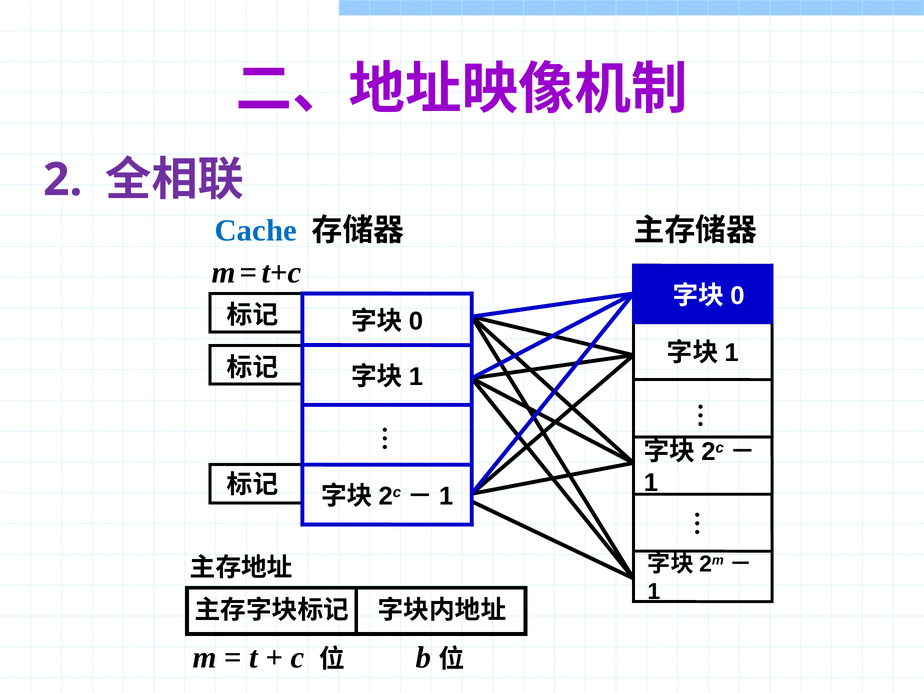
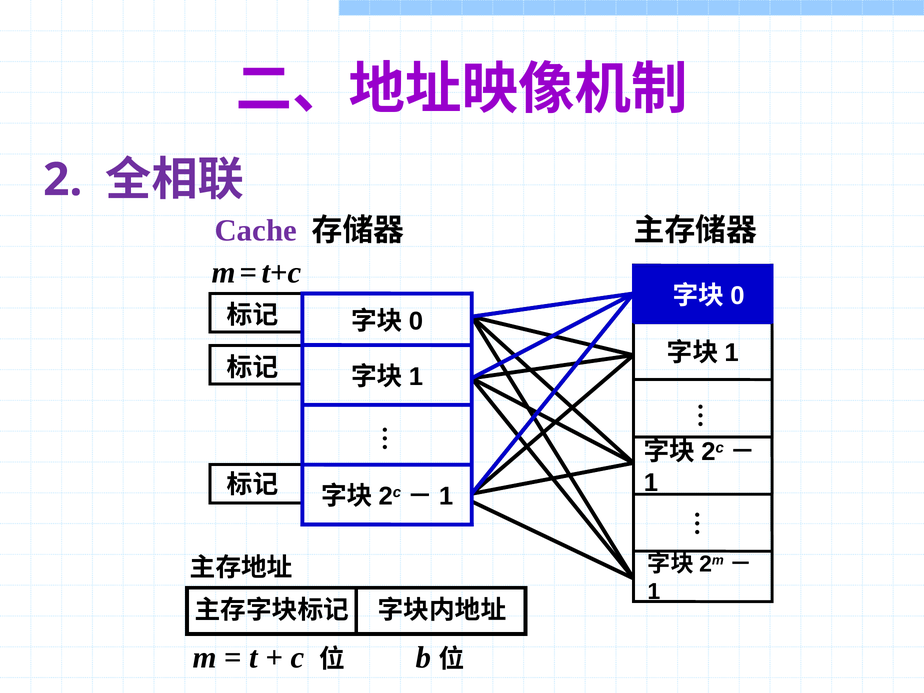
Cache colour: blue -> purple (256, 230)
